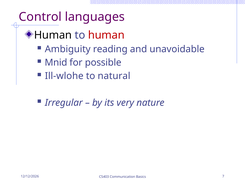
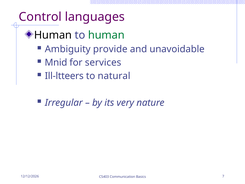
human colour: red -> green (106, 35)
reading: reading -> provide (110, 49)
possible: possible -> services (103, 62)
Ill-wlohe: Ill-wlohe -> Ill-ltteers (64, 76)
